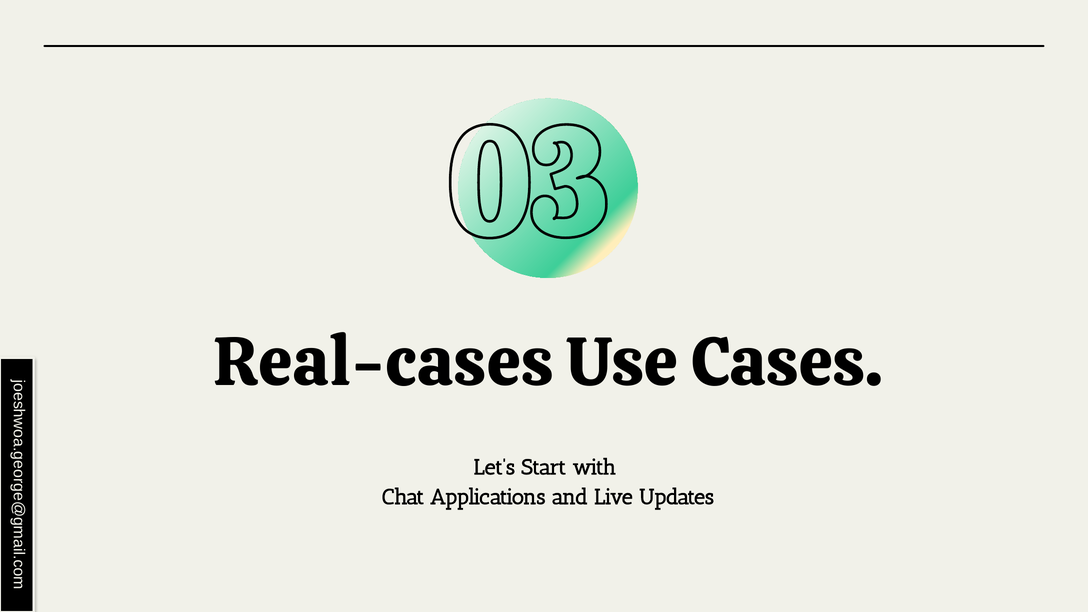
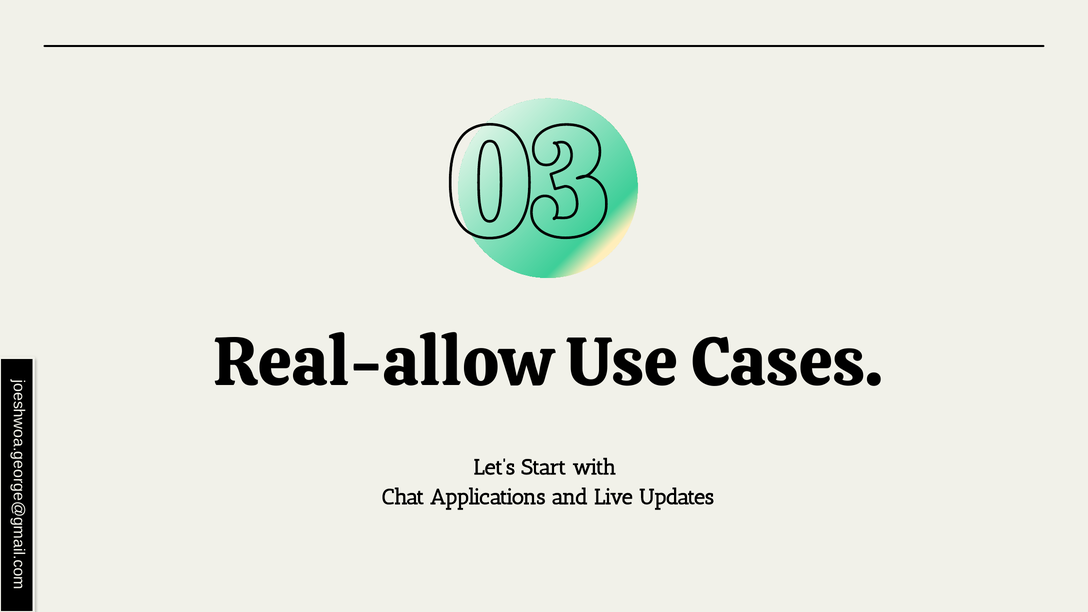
Real-cases: Real-cases -> Real-allow (384, 363)
